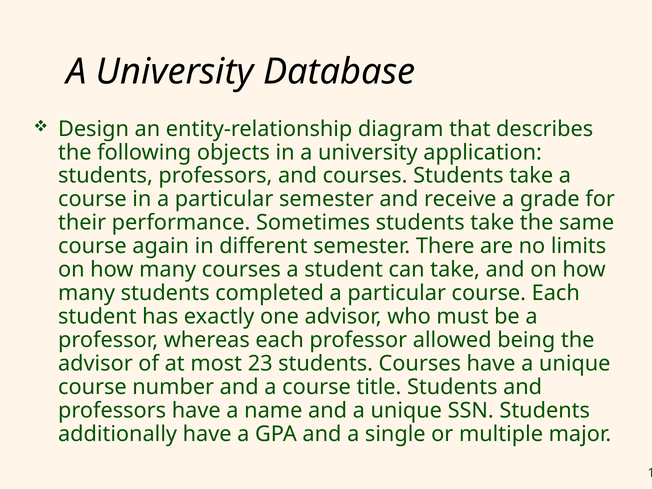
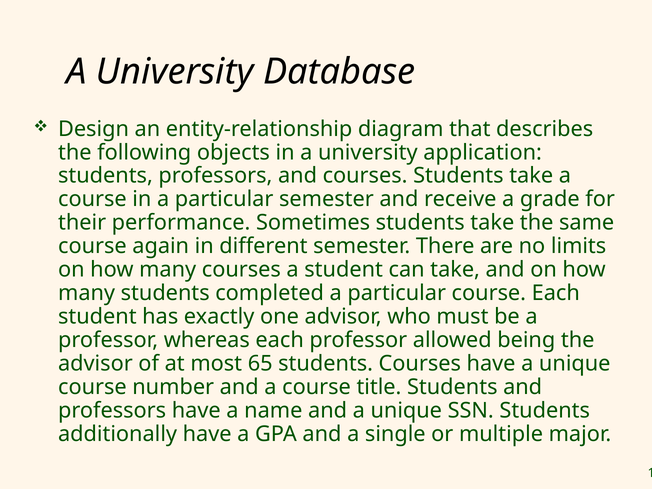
23: 23 -> 65 (260, 363)
